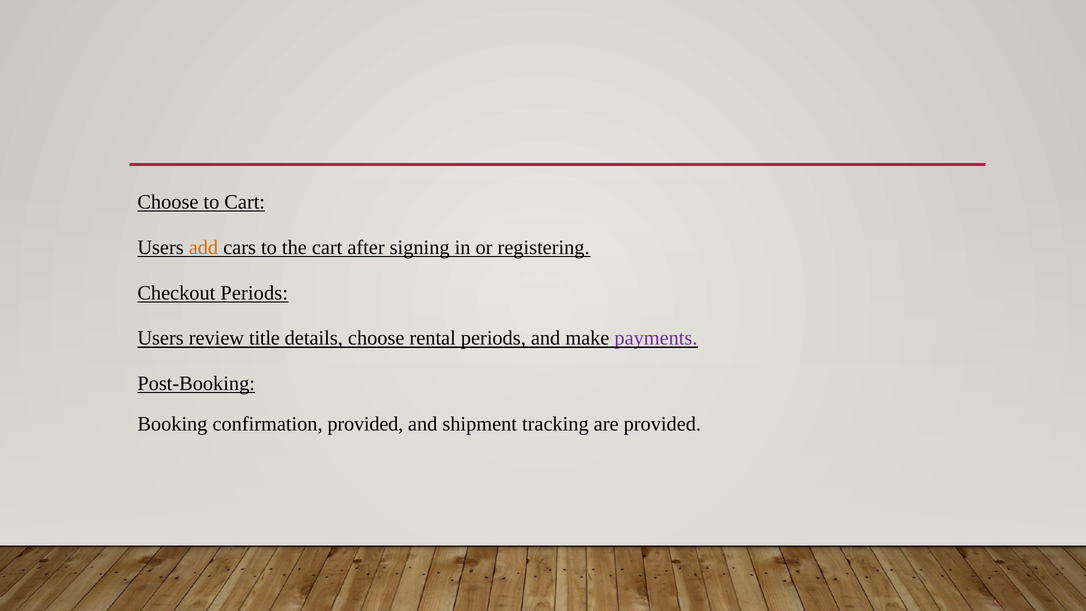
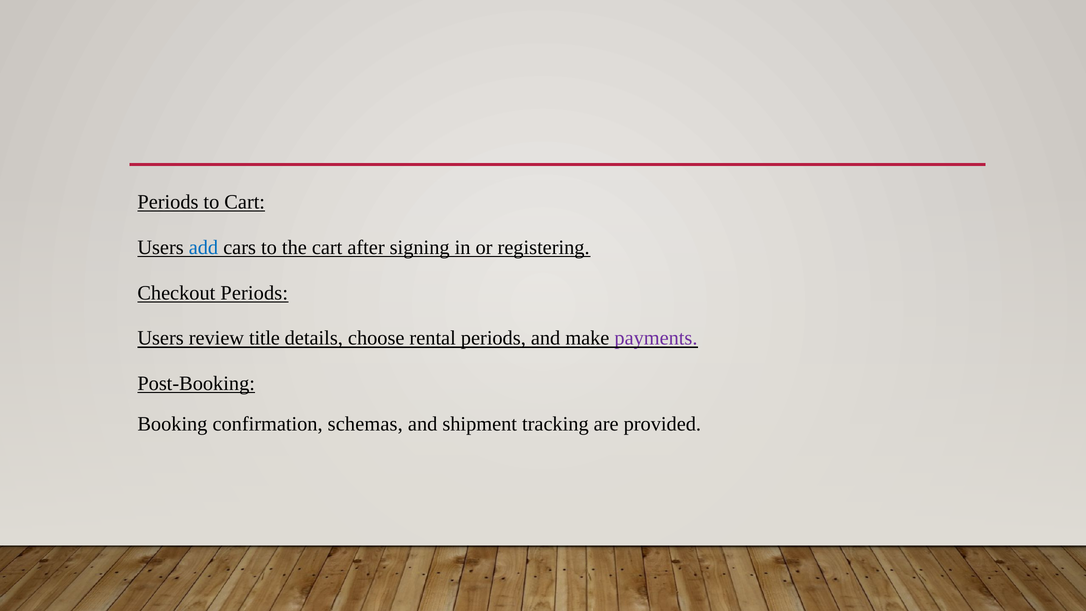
Choose: Choose -> Periods (168, 202)
add colour: orange -> blue (203, 247)
confirmation provided: provided -> schemas (365, 424)
